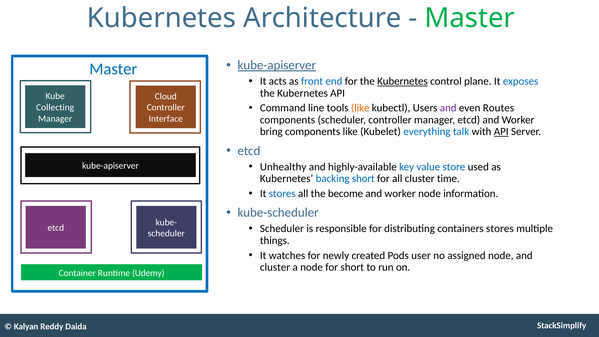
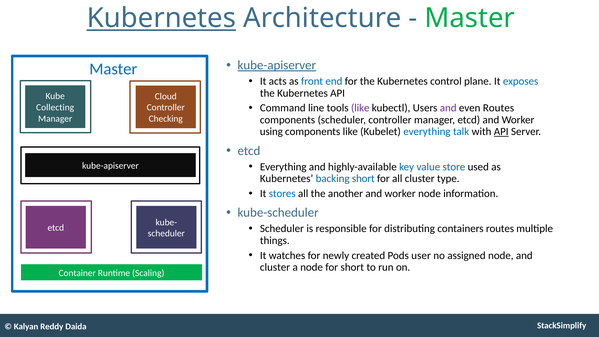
Kubernetes underline: none -> present (161, 18)
Kubernetes underline: present -> none (402, 81)
like colour: orange -> purple (360, 108)
Interface: Interface -> Checking (166, 119)
bring: bring -> using (271, 132)
Unhealthy: Unhealthy -> Everything (283, 167)
time: time -> type (448, 179)
become: become -> another (346, 193)
containers stores: stores -> routes (500, 229)
Udemy: Udemy -> Scaling (148, 273)
